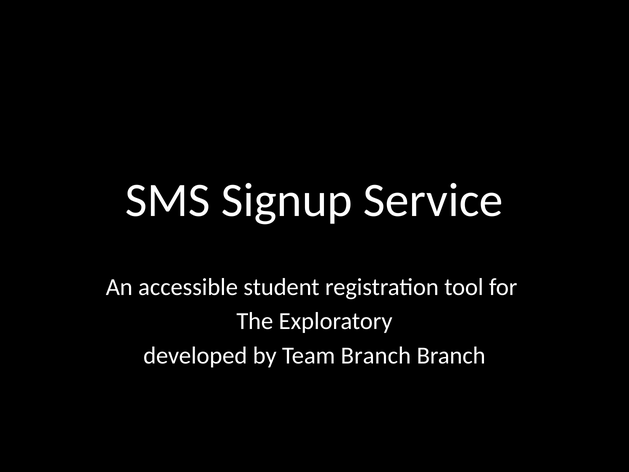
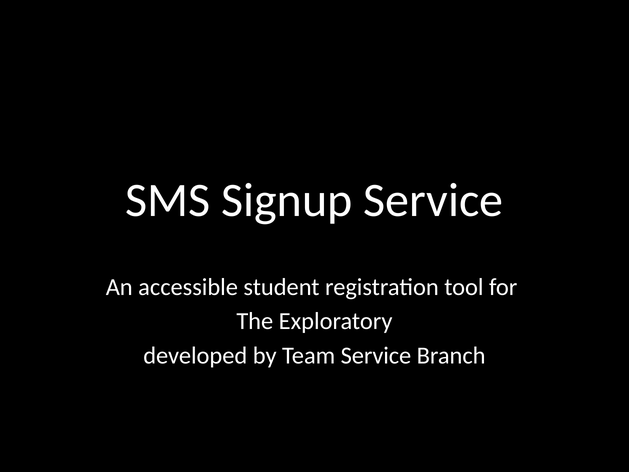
Team Branch: Branch -> Service (376, 355)
